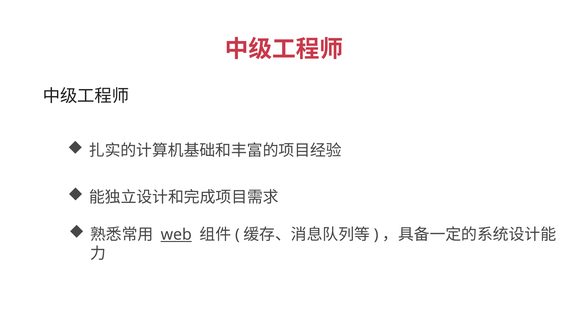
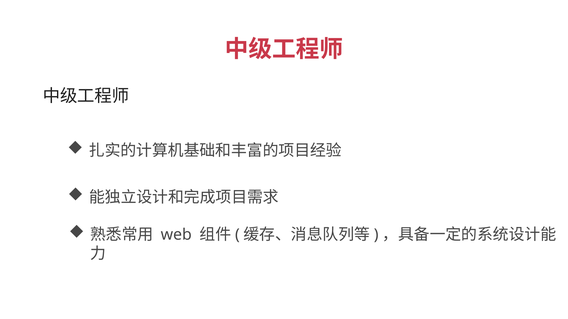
web underline: present -> none (176, 235)
